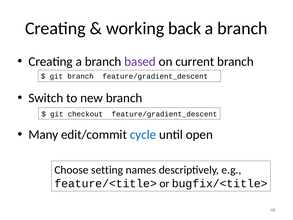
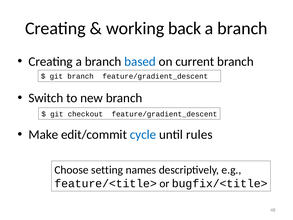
based colour: purple -> blue (140, 61)
Many: Many -> Make (43, 134)
open: open -> rules (199, 134)
